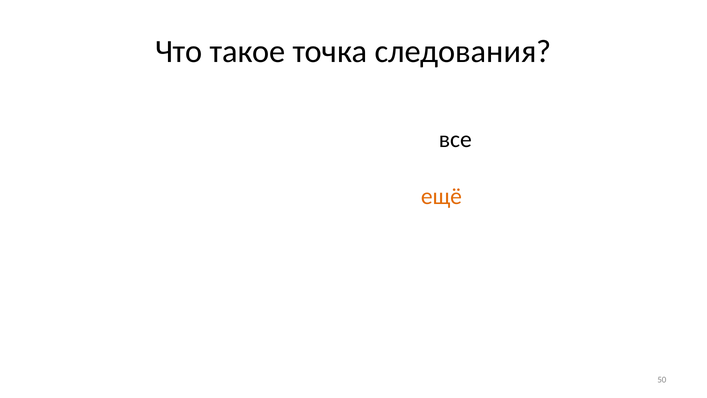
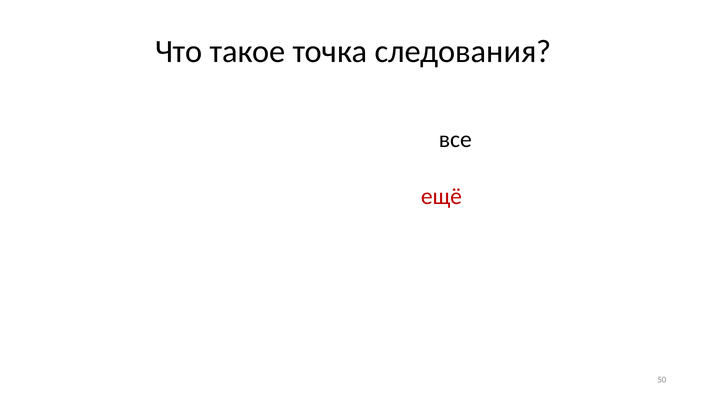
ещё colour: orange -> red (441, 196)
